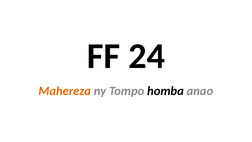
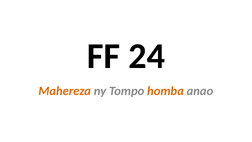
homba colour: black -> orange (166, 91)
